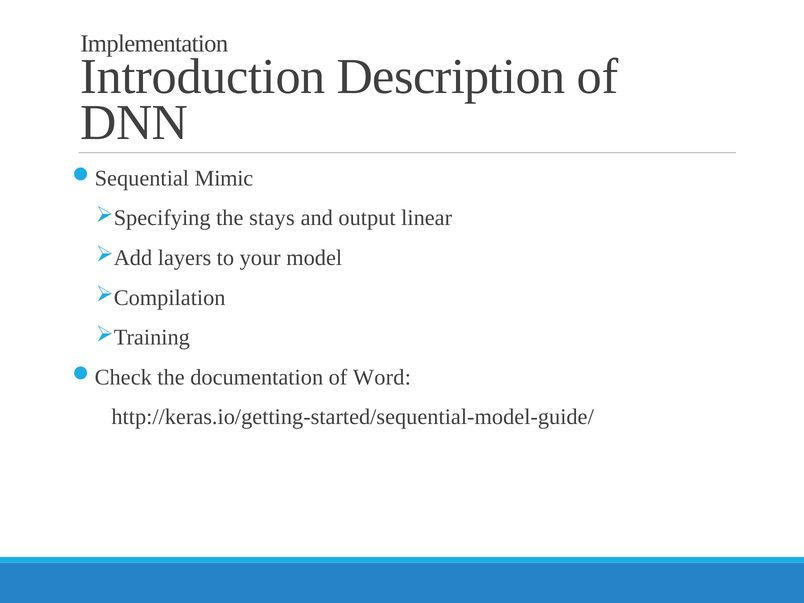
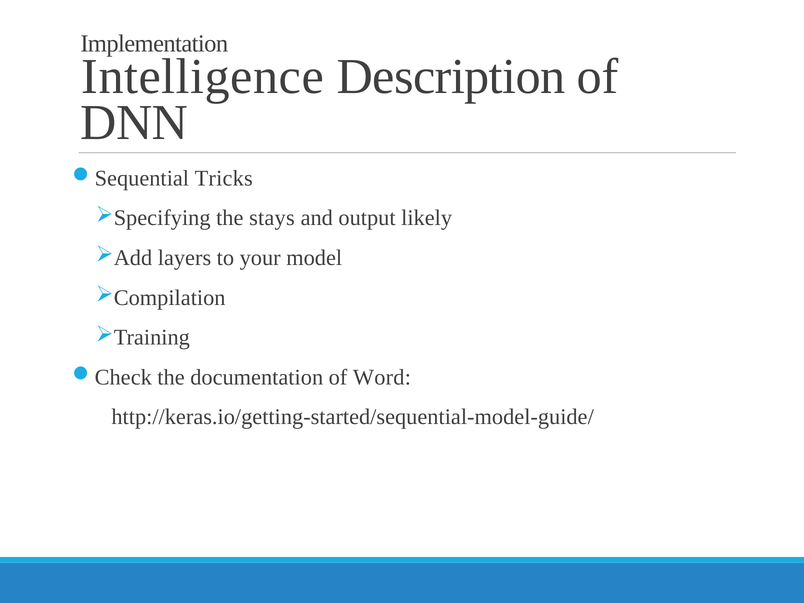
Introduction: Introduction -> Intelligence (203, 77)
Mimic: Mimic -> Tricks (224, 178)
linear: linear -> likely (427, 218)
